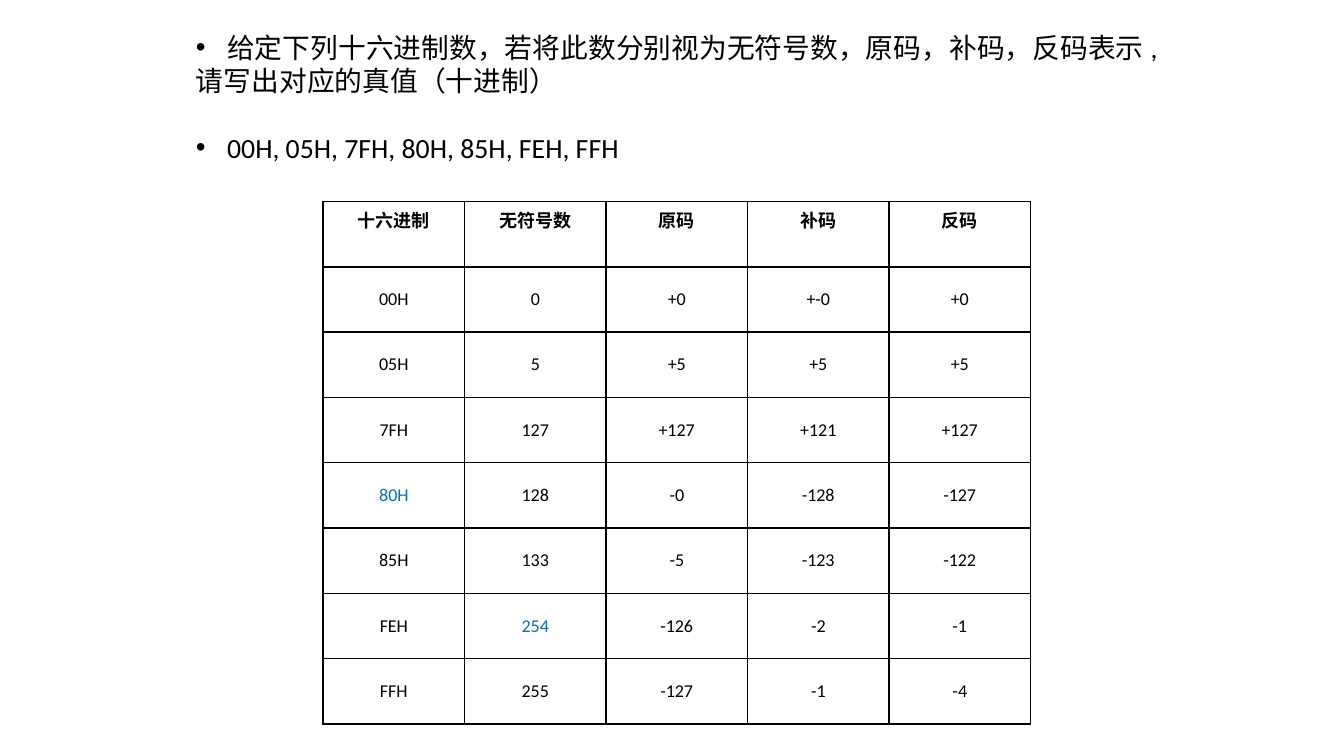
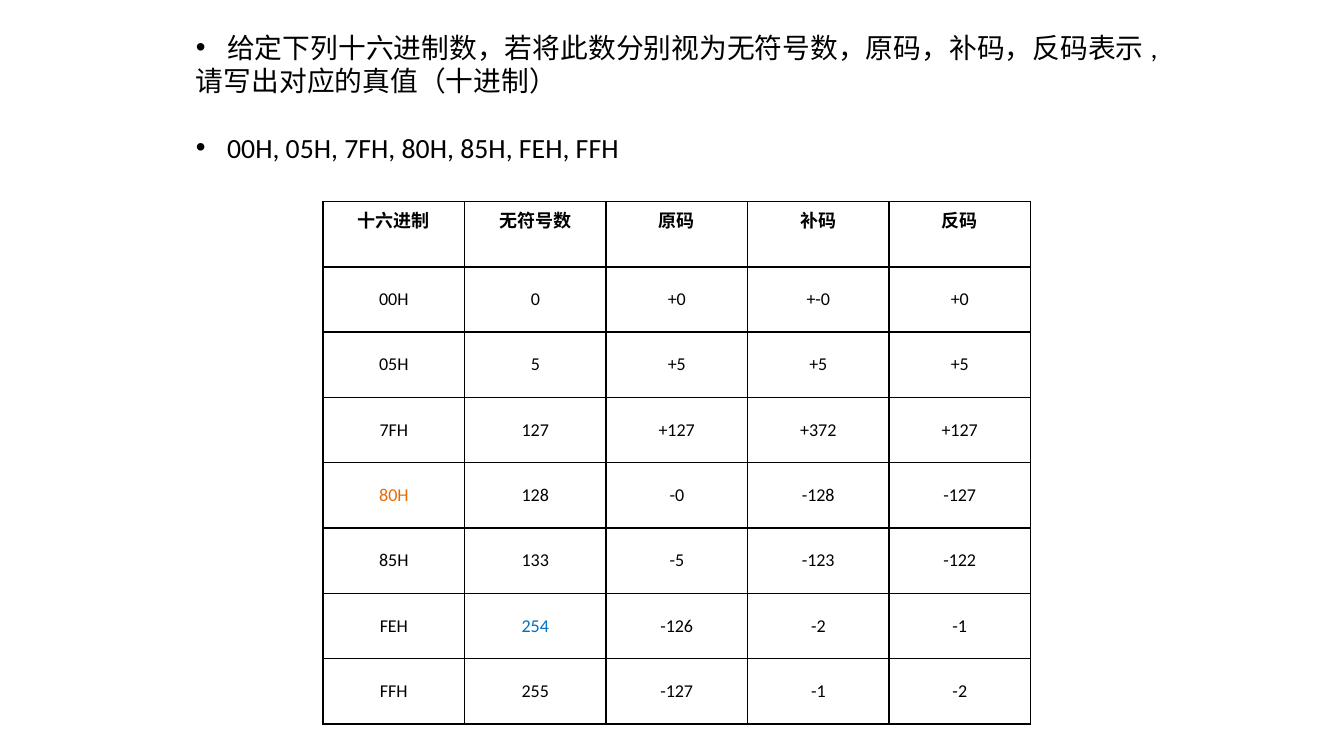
+121: +121 -> +372 (818, 430)
80H colour: blue -> orange (394, 495)
-1 -4: -4 -> -2 (960, 691)
